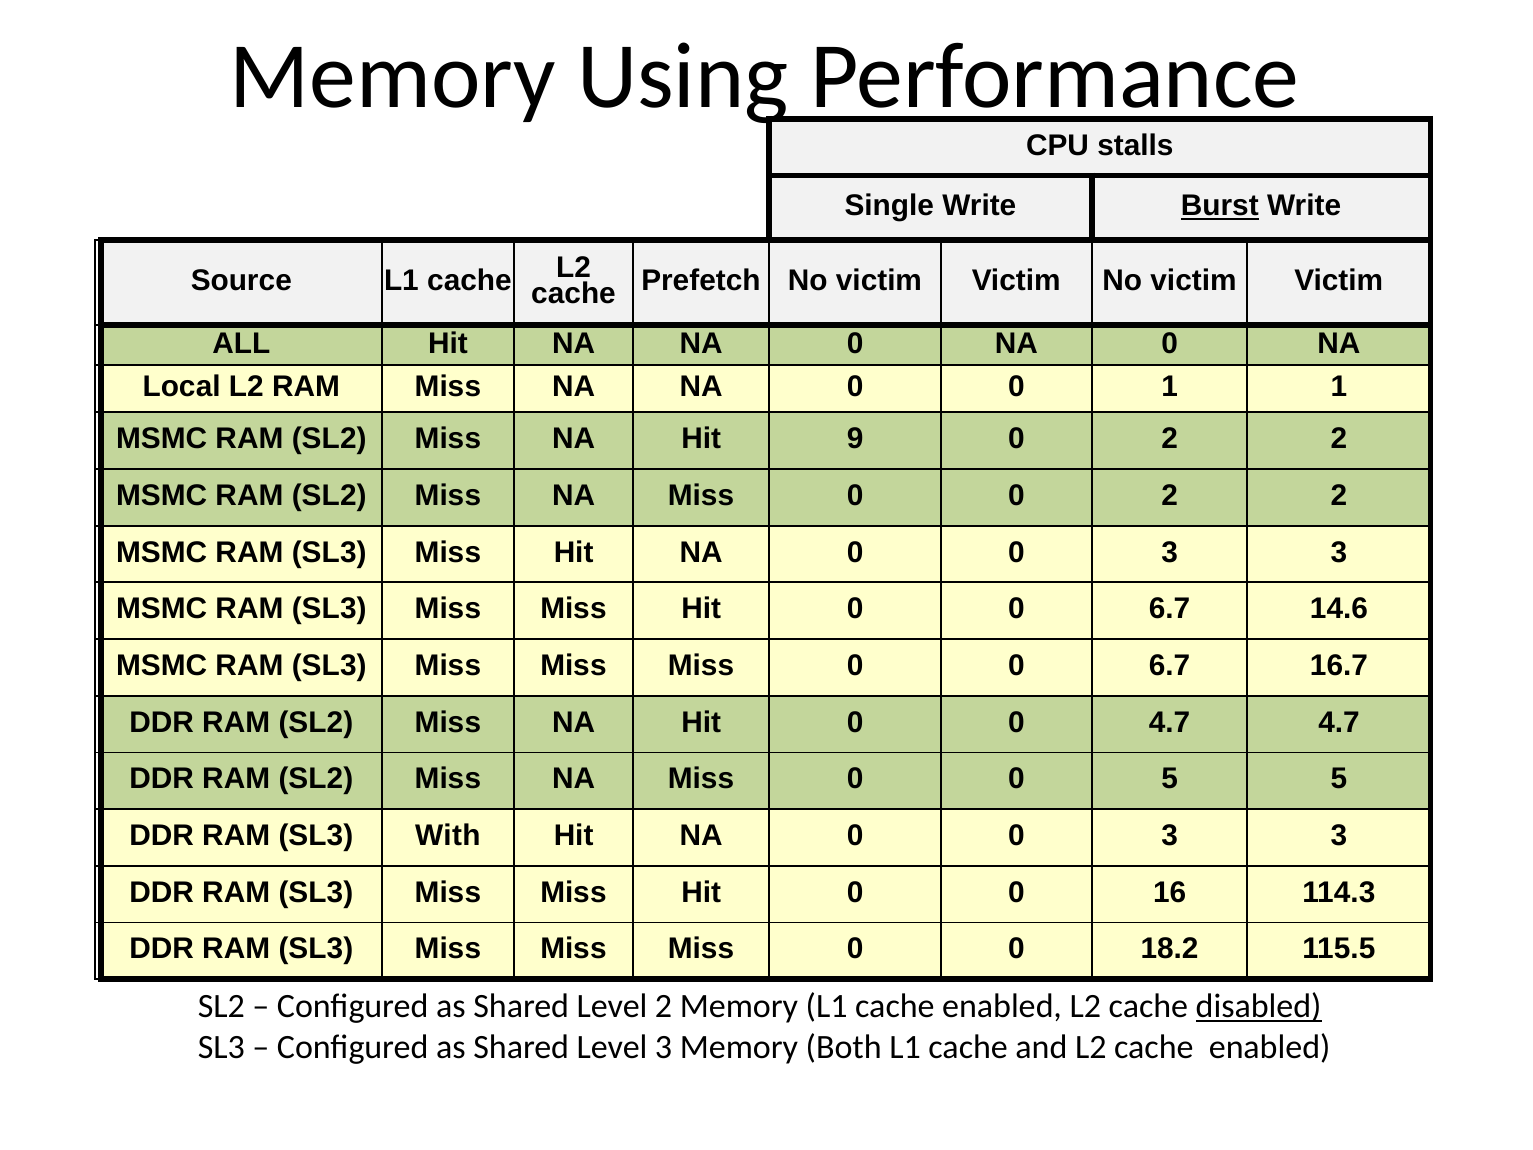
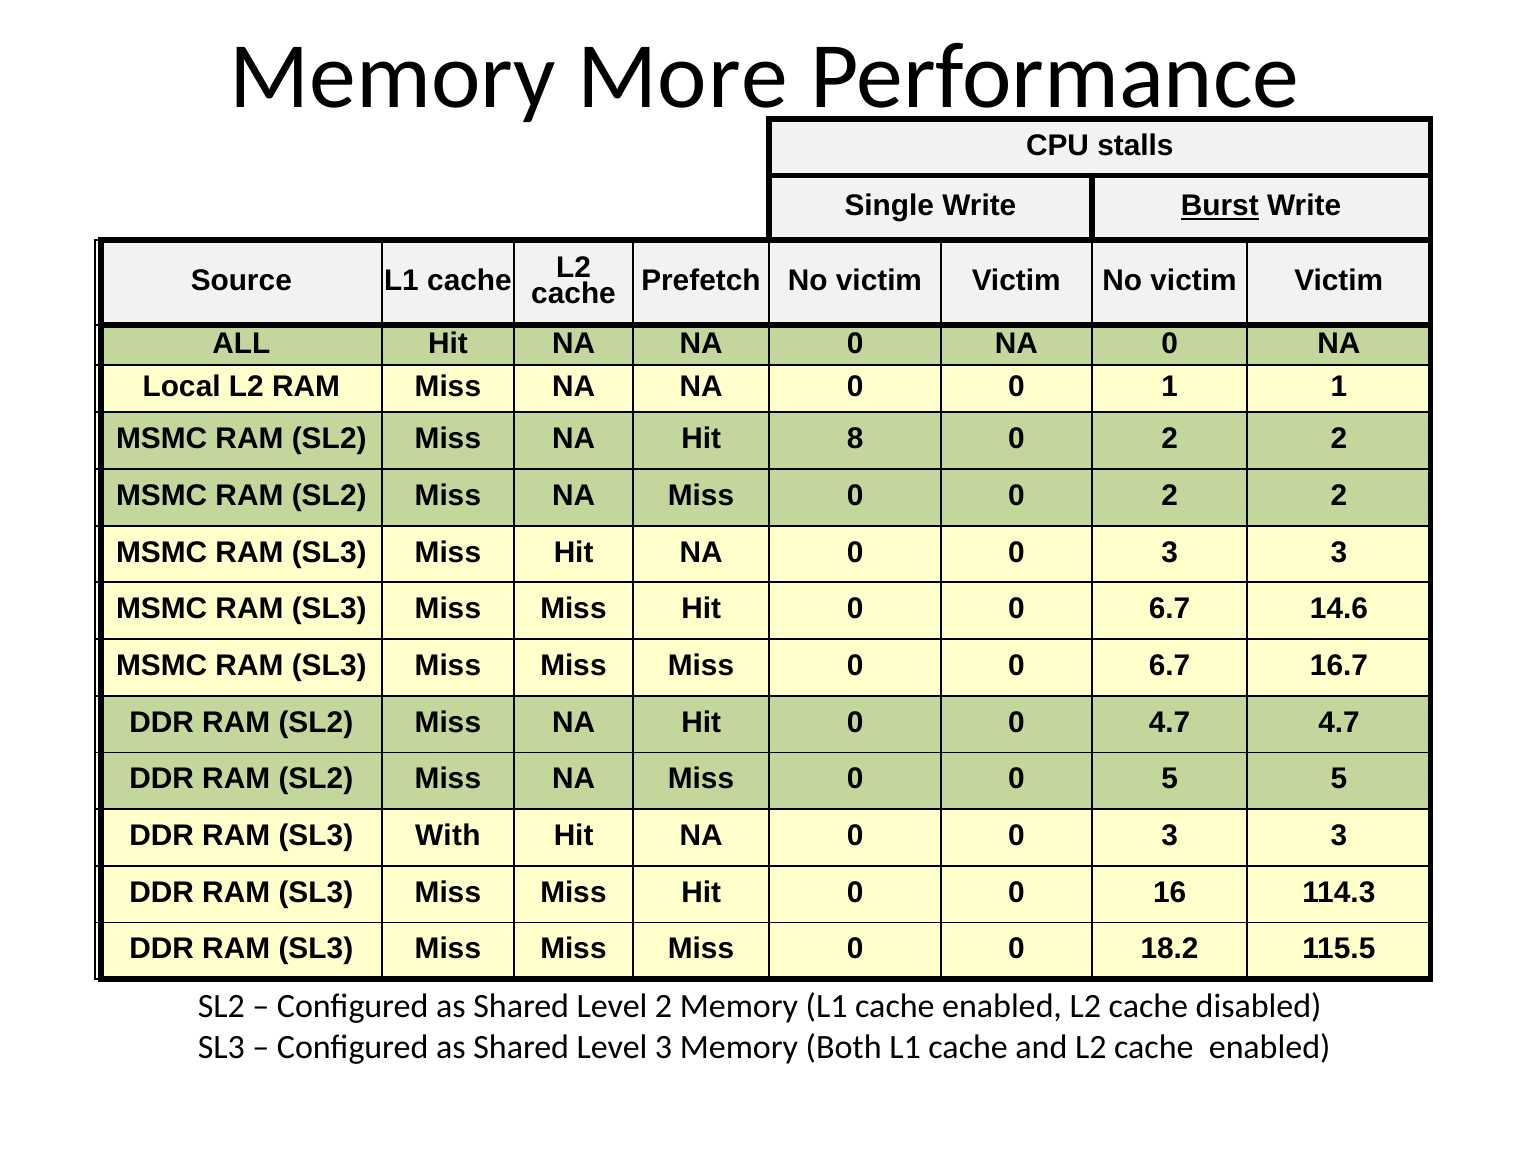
Using: Using -> More (683, 76)
9: 9 -> 8 (855, 439)
disabled underline: present -> none (1259, 1006)
